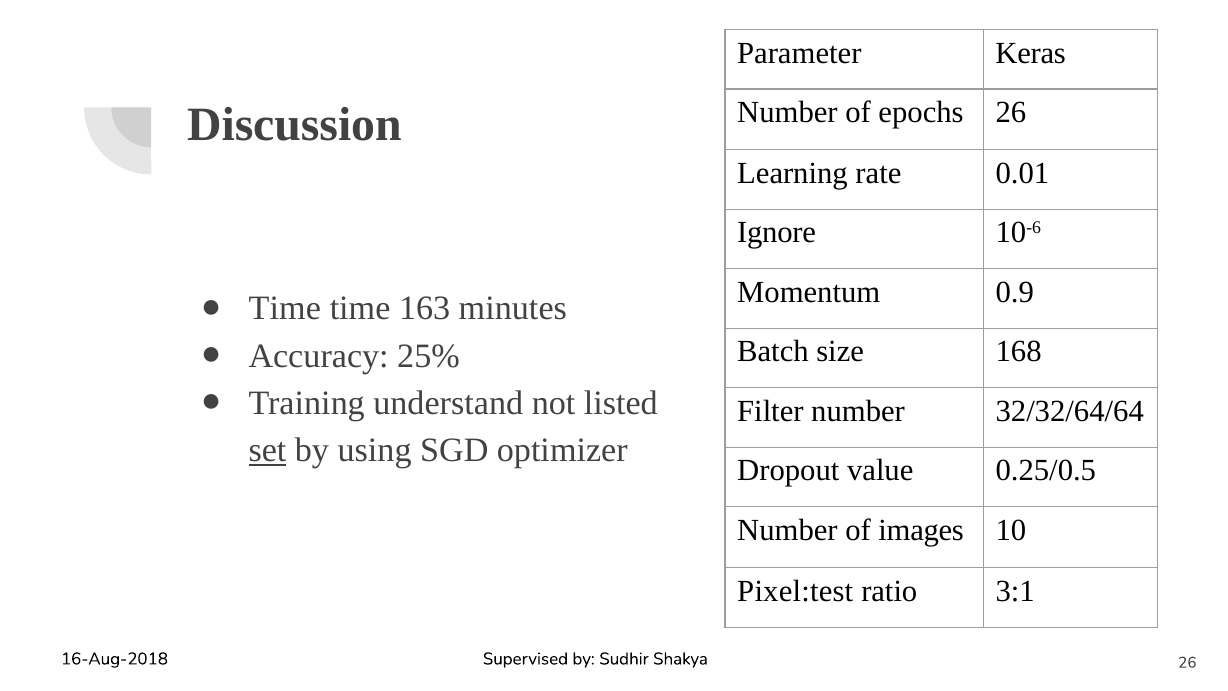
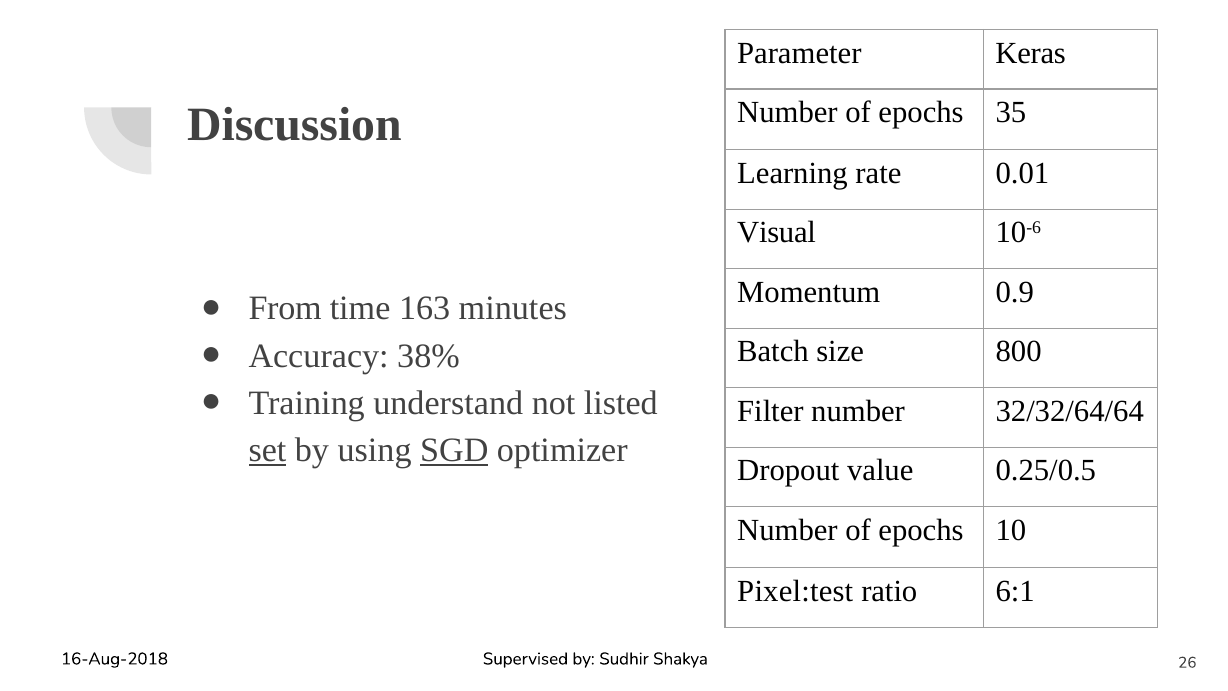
epochs 26: 26 -> 35 (1011, 112)
Ignore: Ignore -> Visual (777, 233)
Time: Time -> From (285, 309)
168: 168 -> 800 (1019, 352)
25%: 25% -> 38% (429, 356)
SGD underline: none -> present (454, 450)
images: images -> epochs (921, 530)
3:1: 3:1 -> 6:1 (1015, 591)
